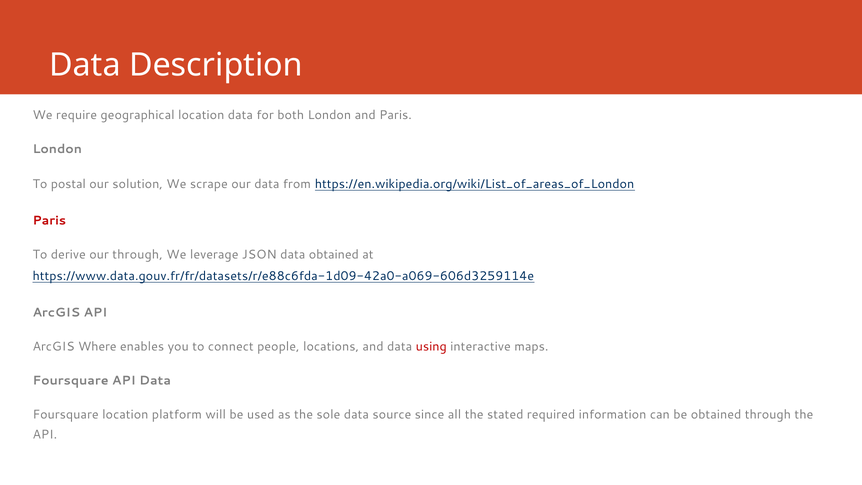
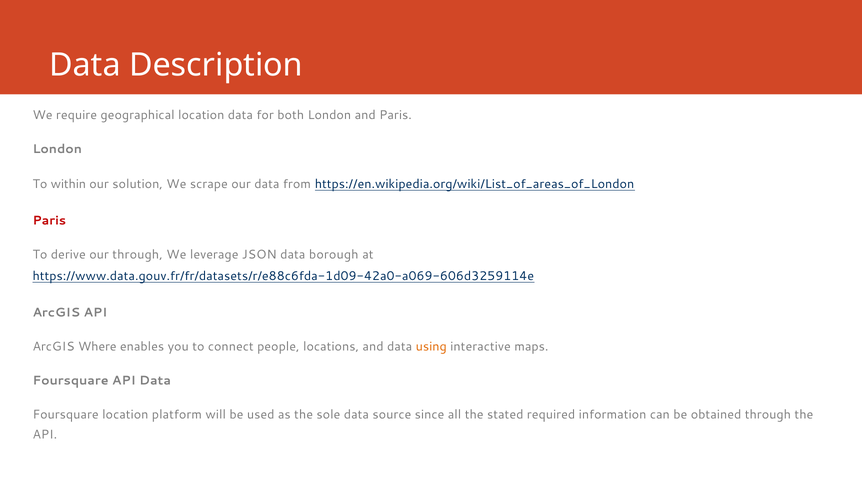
postal: postal -> within (68, 184)
data obtained: obtained -> borough (334, 255)
using colour: red -> orange (431, 347)
